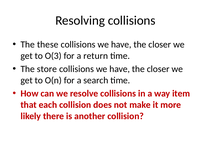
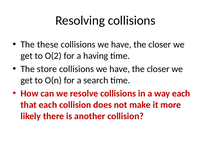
O(3: O(3 -> O(2 (53, 56)
return: return -> having (96, 56)
way item: item -> each (181, 93)
